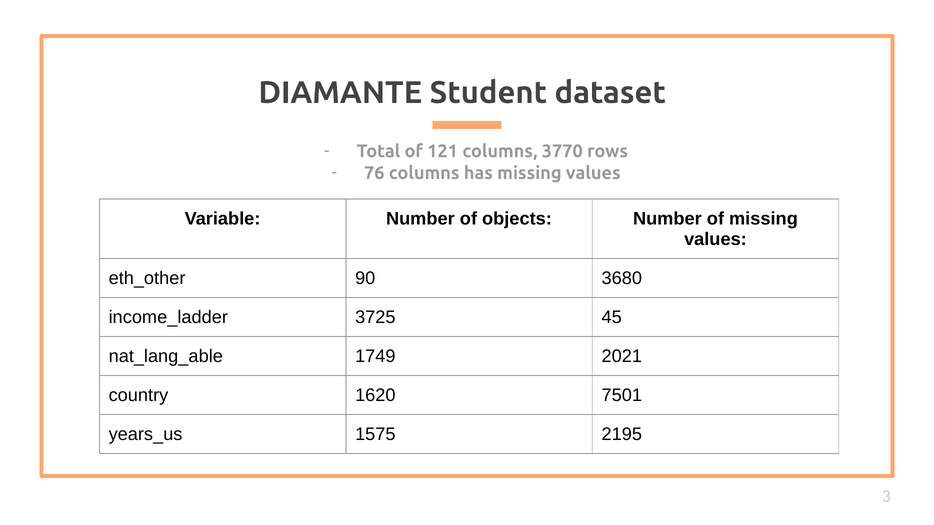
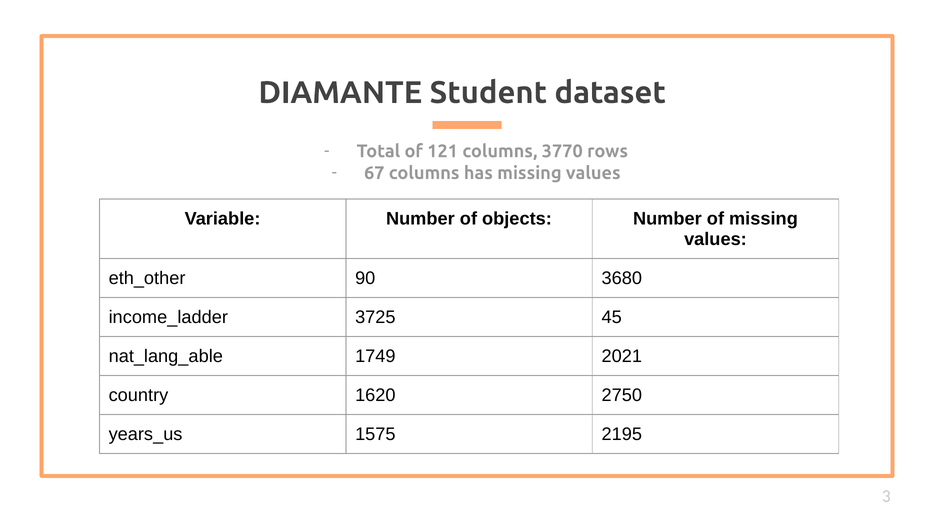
76: 76 -> 67 (374, 173)
7501: 7501 -> 2750 (622, 396)
